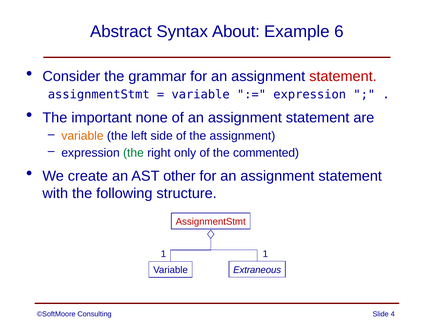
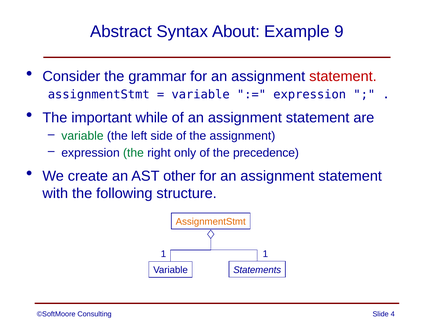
6: 6 -> 9 (339, 32)
none: none -> while (152, 118)
variable colour: orange -> green (83, 136)
commented: commented -> precedence (266, 153)
AssignmentStmt colour: red -> orange (211, 222)
Extraneous: Extraneous -> Statements (257, 270)
